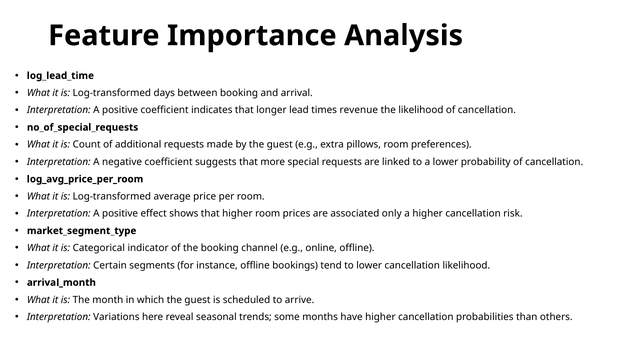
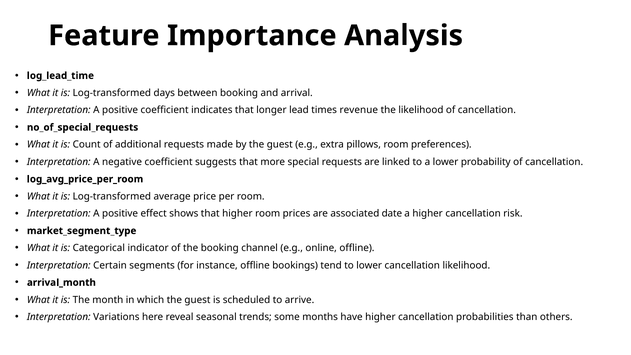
only: only -> date (392, 214)
